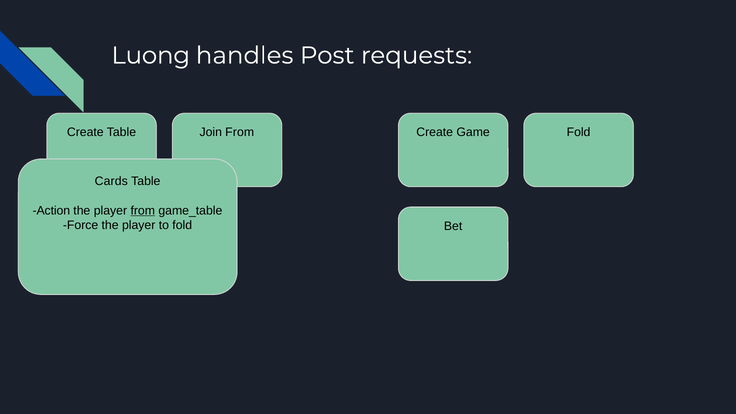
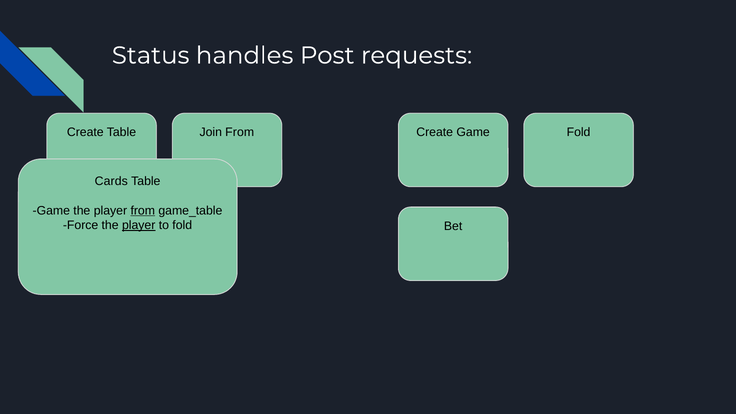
Luong: Luong -> Status (151, 56)
Action: Action -> Game (51, 211)
player underline: none -> present (139, 225)
